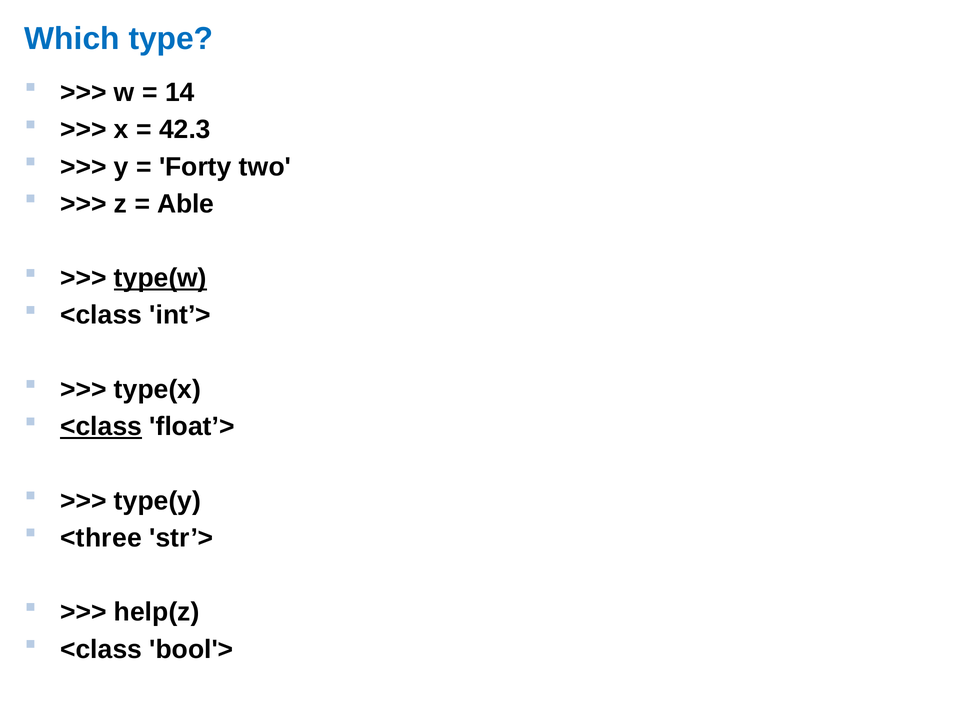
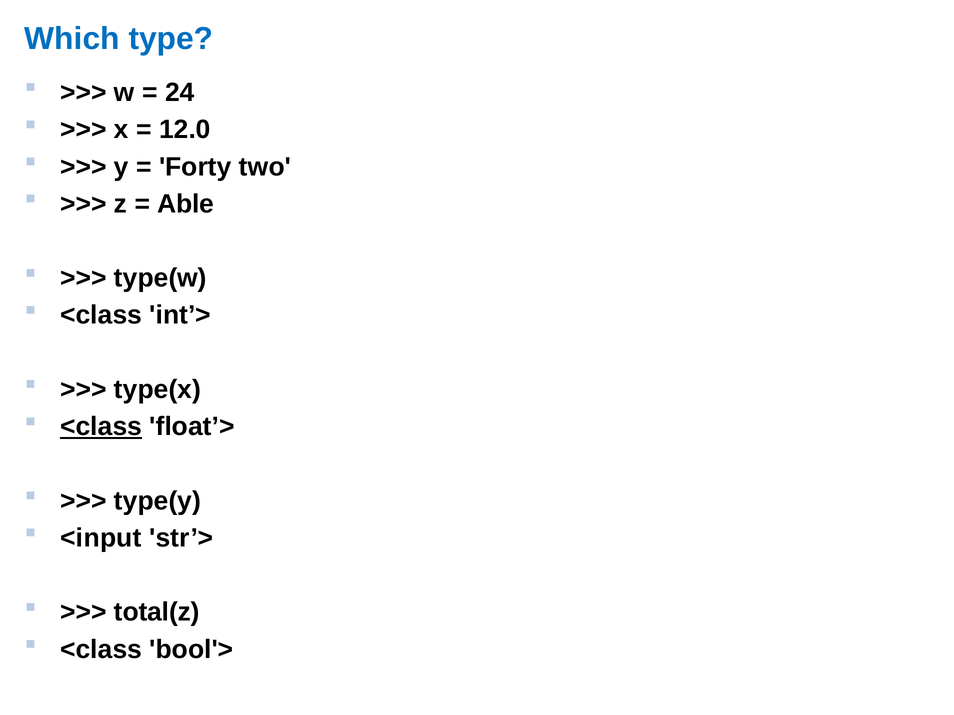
14: 14 -> 24 (180, 93)
42.3: 42.3 -> 12.0 (185, 130)
type(w underline: present -> none (160, 278)
<three: <three -> <input (101, 538)
help(z: help(z -> total(z (157, 613)
